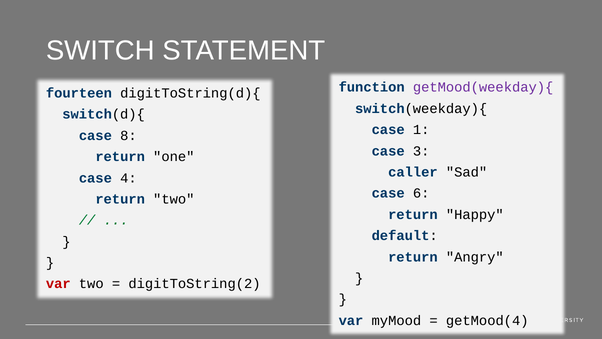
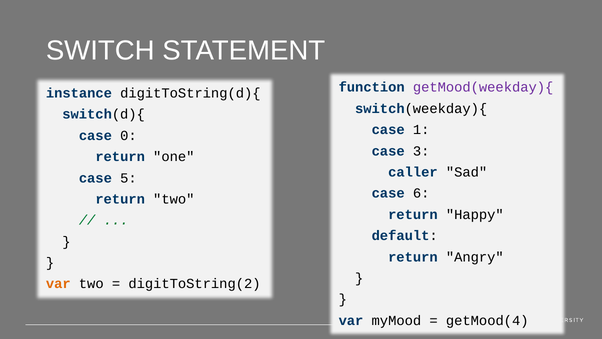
fourteen: fourteen -> instance (79, 93)
8: 8 -> 0 (128, 135)
4: 4 -> 5 (128, 178)
var colour: red -> orange (58, 284)
